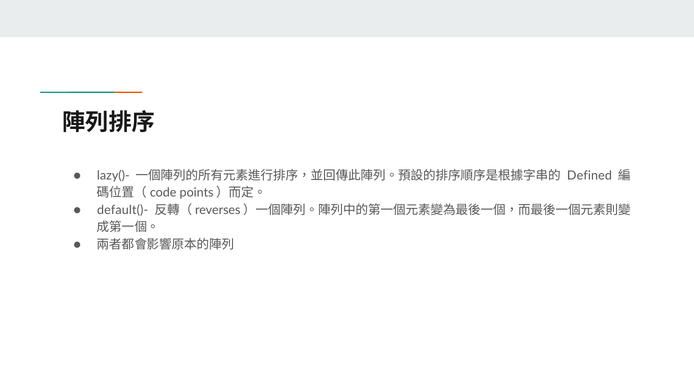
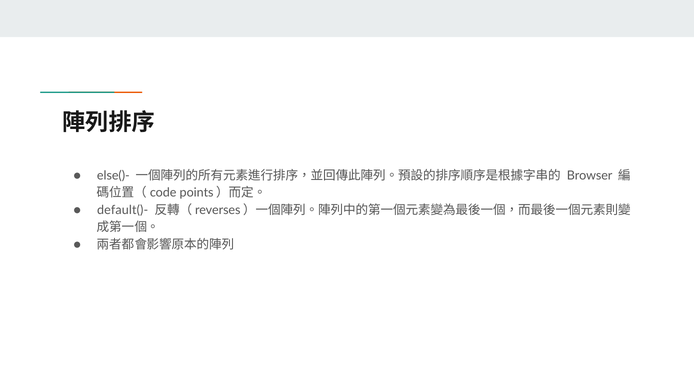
lazy()-: lazy()- -> else()- (113, 175)
Defined: Defined -> Browser (590, 175)
